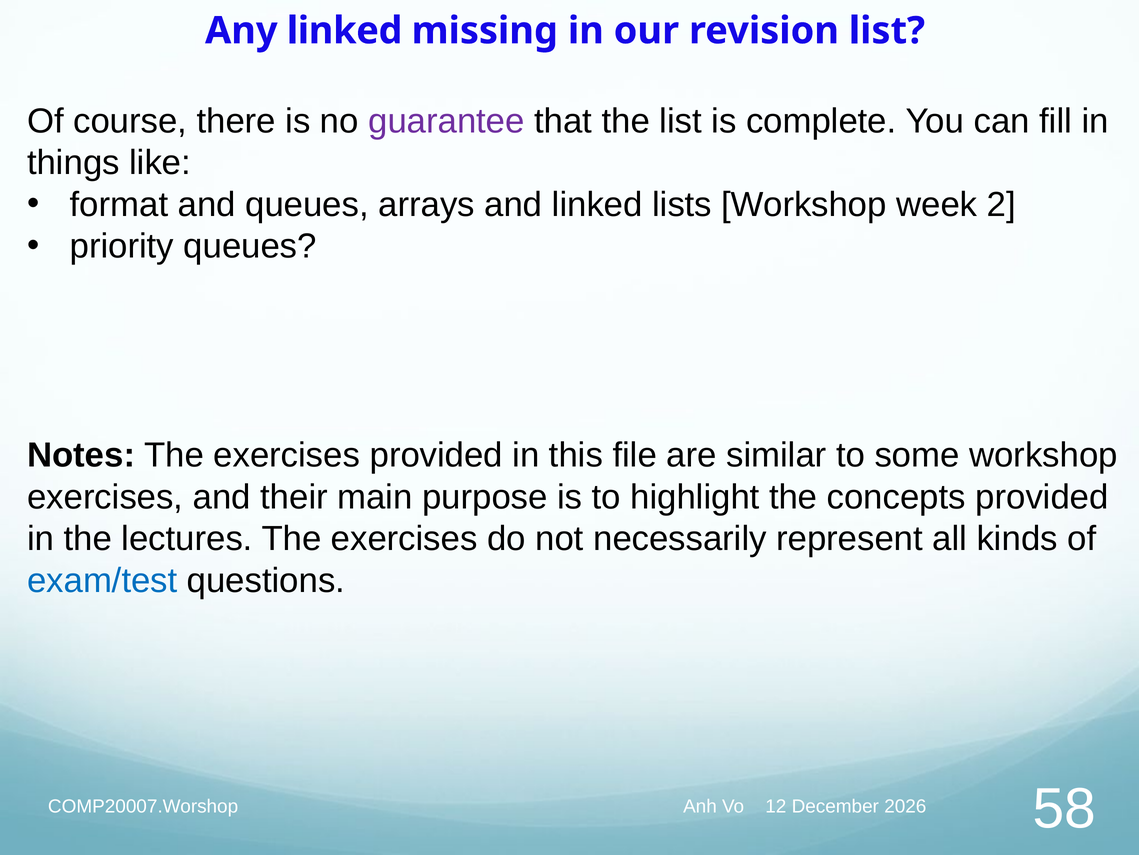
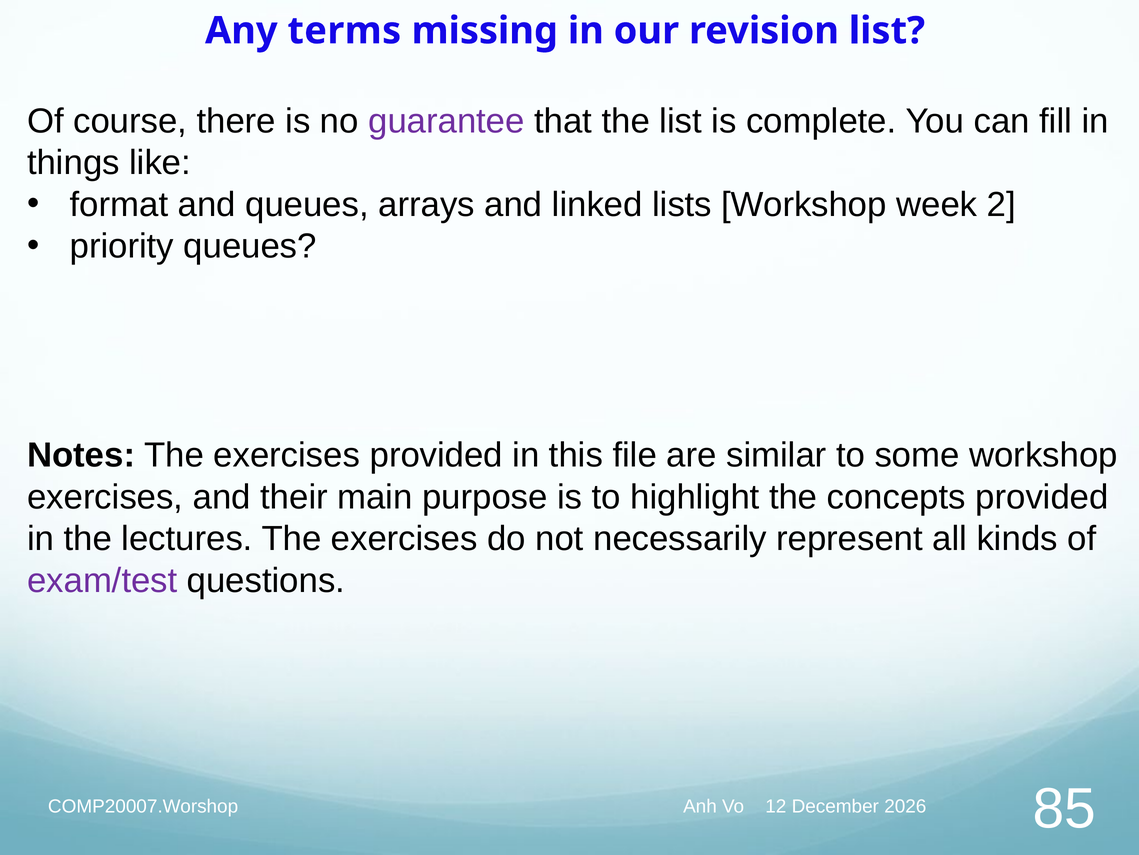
Any linked: linked -> terms (344, 31)
exam/test colour: blue -> purple (102, 580)
58: 58 -> 85 (1064, 808)
